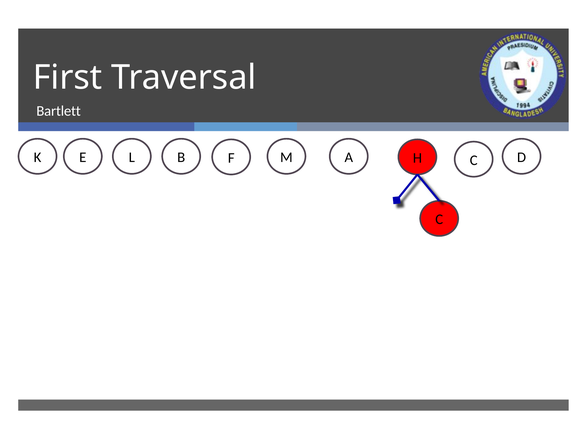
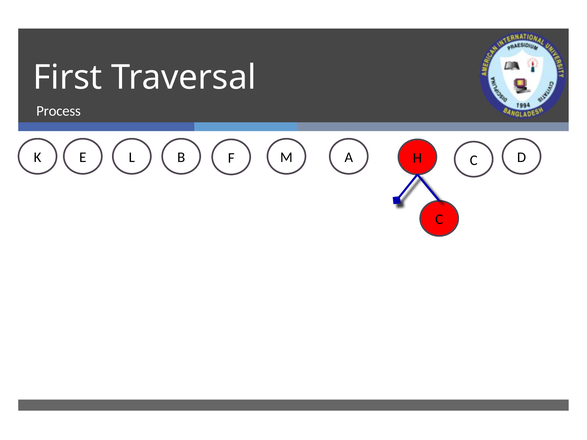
Bartlett: Bartlett -> Process (59, 111)
